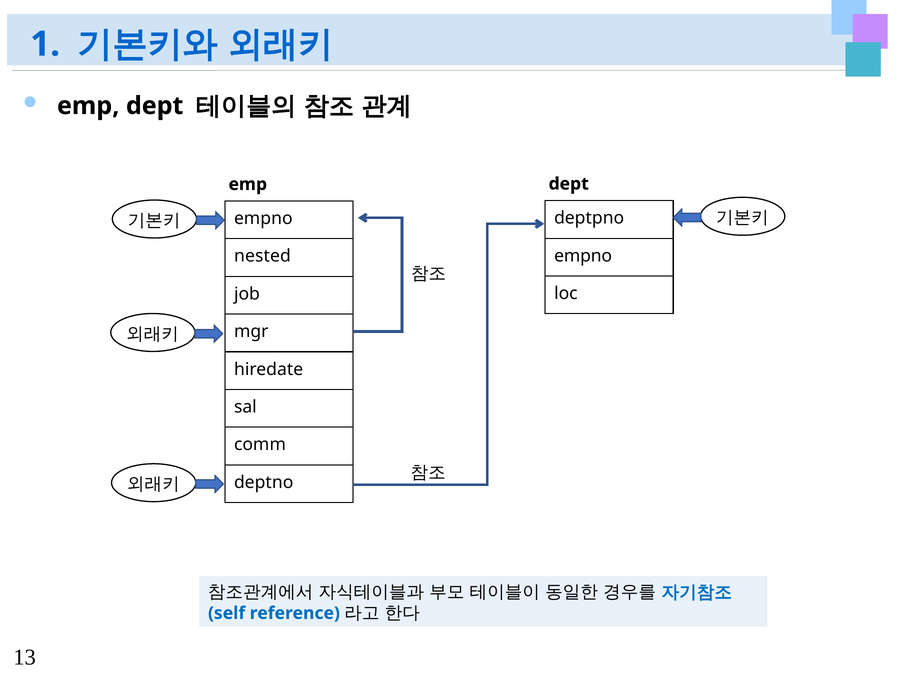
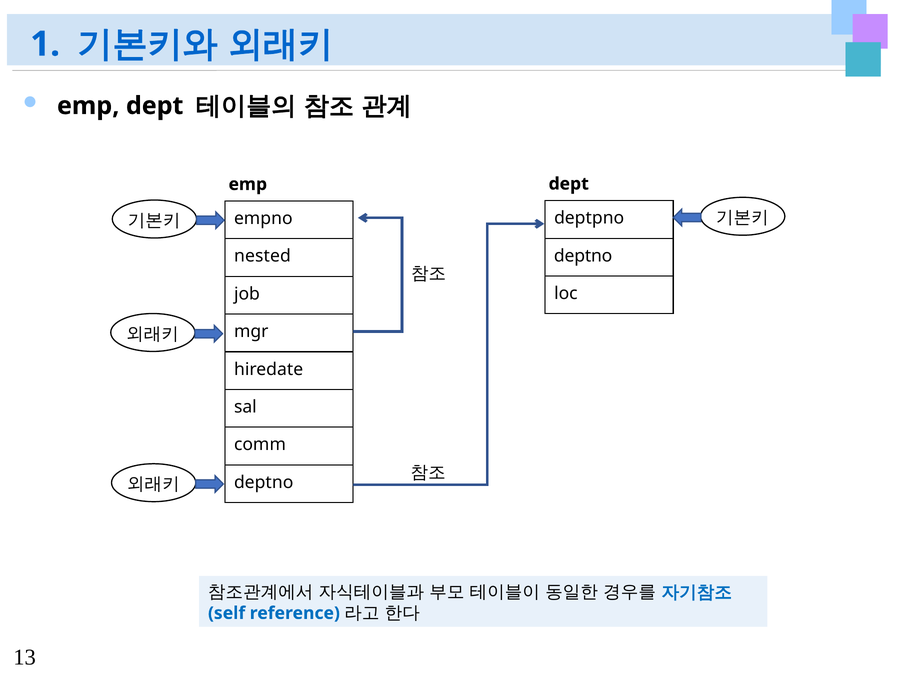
empno: empno -> deptno (583, 256)
